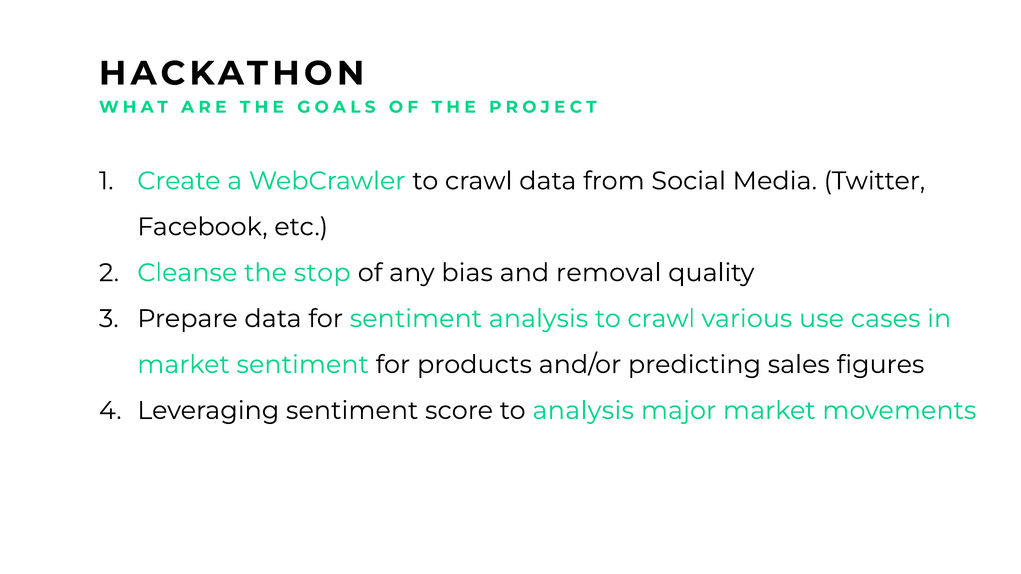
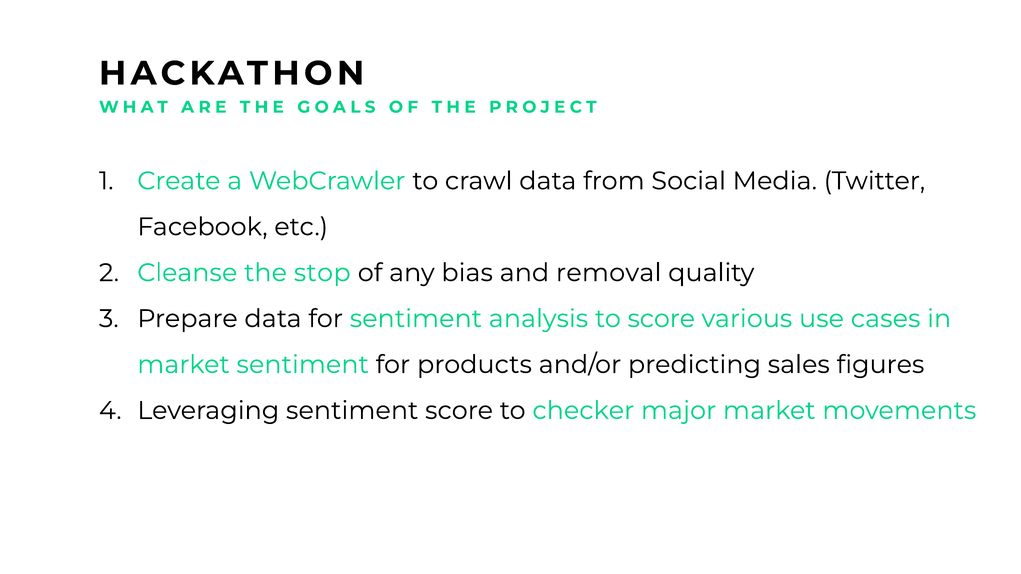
analysis to crawl: crawl -> score (661, 319)
to analysis: analysis -> checker (583, 411)
